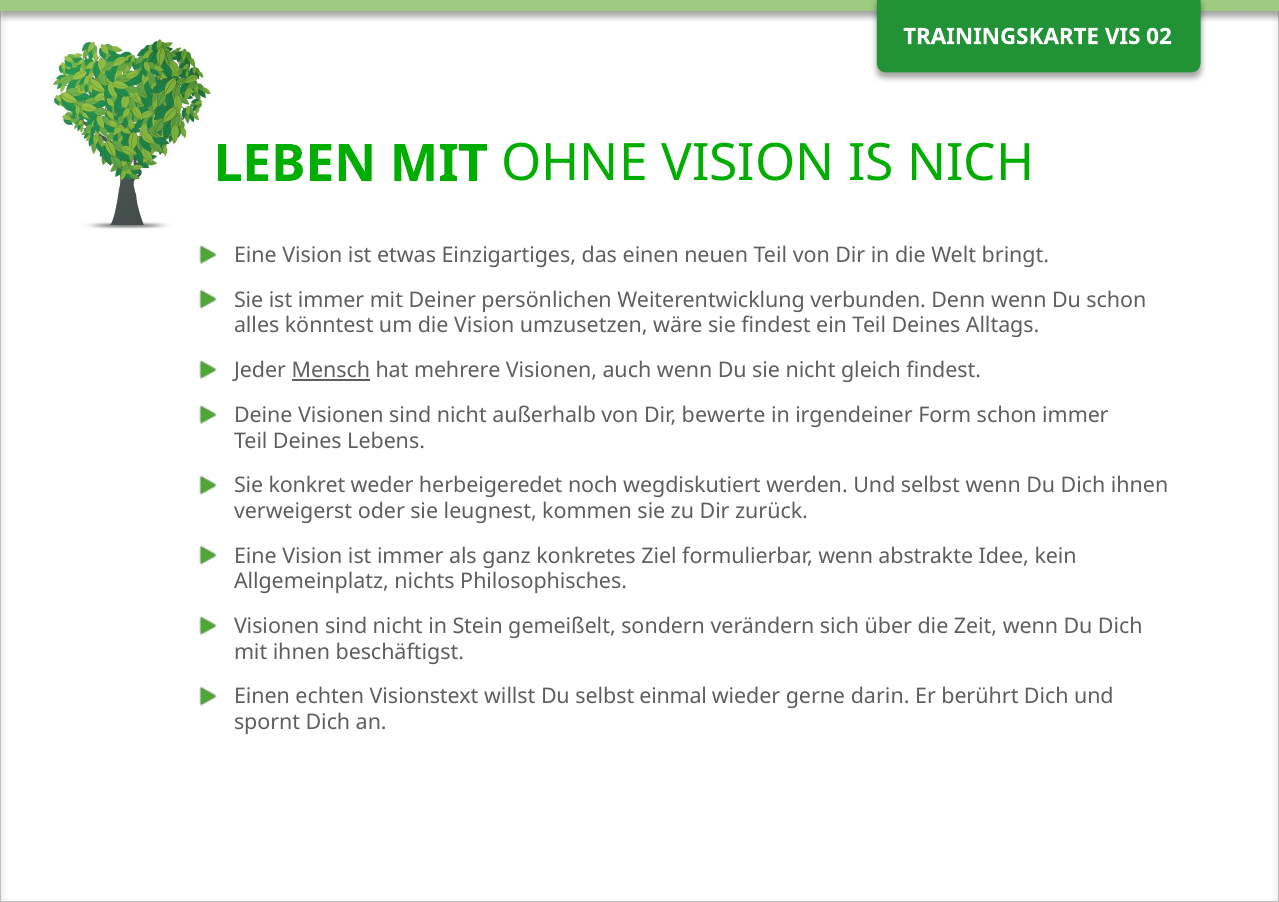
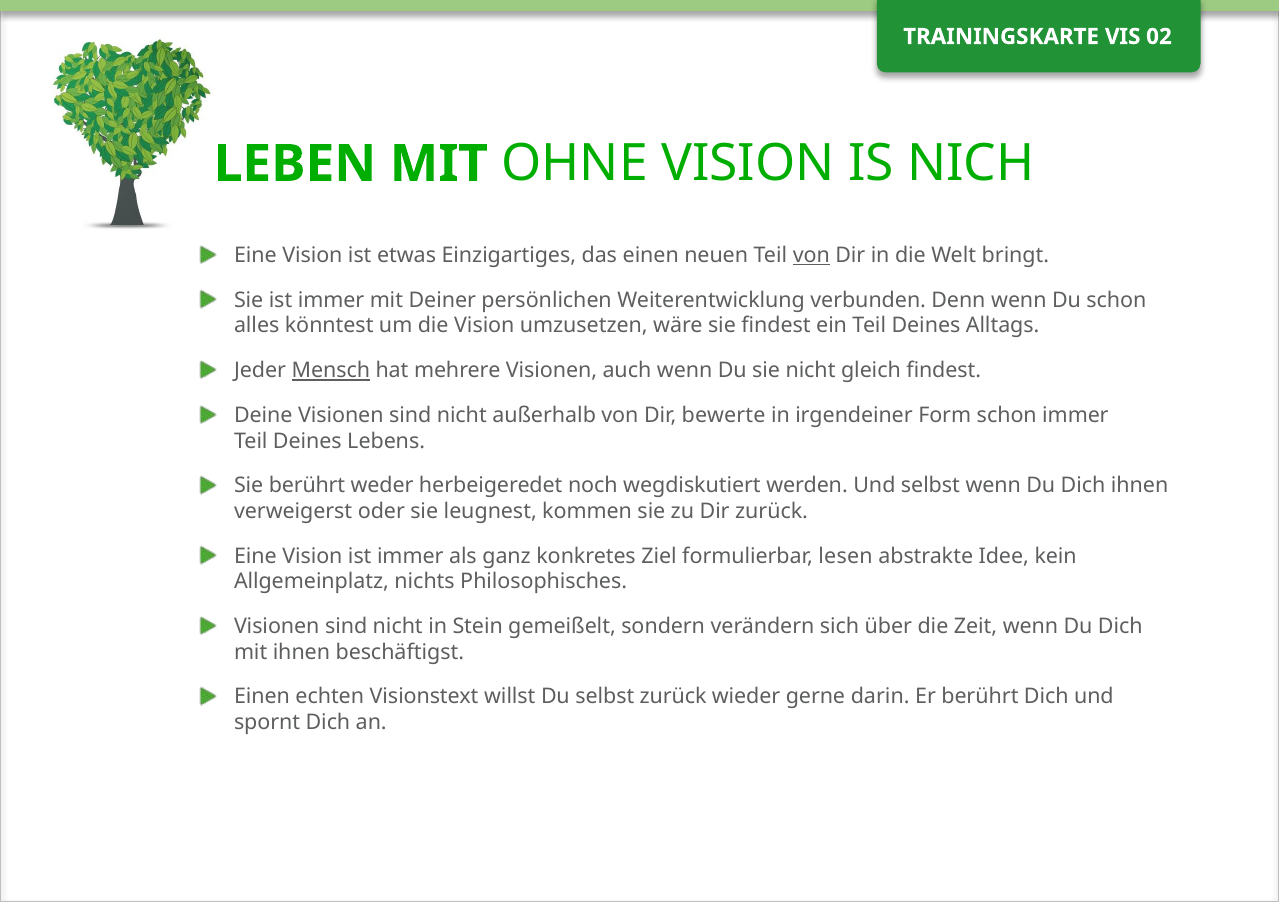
von underline: none -> present (811, 255)
Sie konkret: konkret -> berührt (307, 486)
formulierbar wenn: wenn -> lesen (846, 556)
selbst einmal: einmal -> zurück (673, 697)
